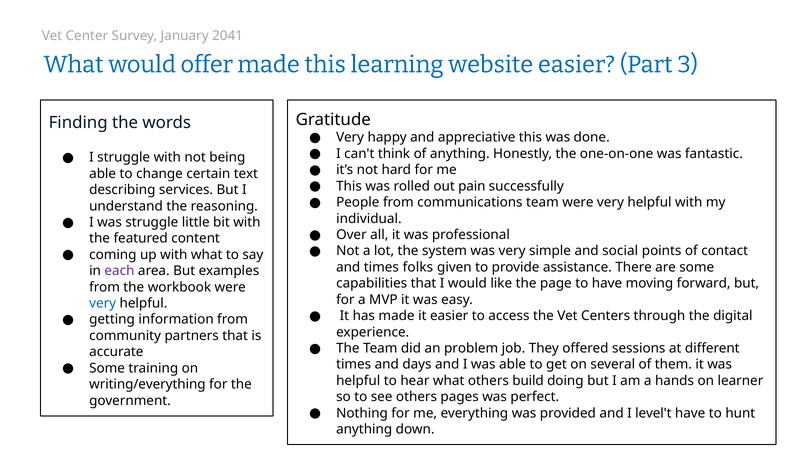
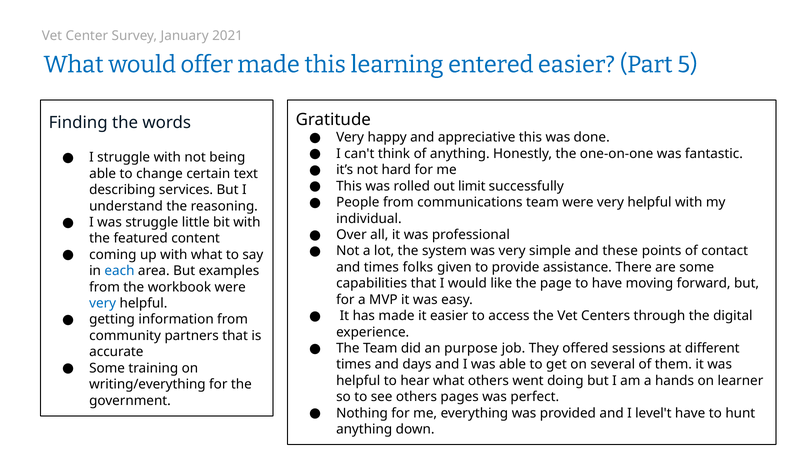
2041: 2041 -> 2021 (228, 36)
website: website -> entered (491, 65)
3: 3 -> 5 (687, 65)
pain: pain -> limit (472, 186)
social: social -> these (620, 251)
each colour: purple -> blue (119, 271)
problem: problem -> purpose (471, 348)
build: build -> went (528, 381)
